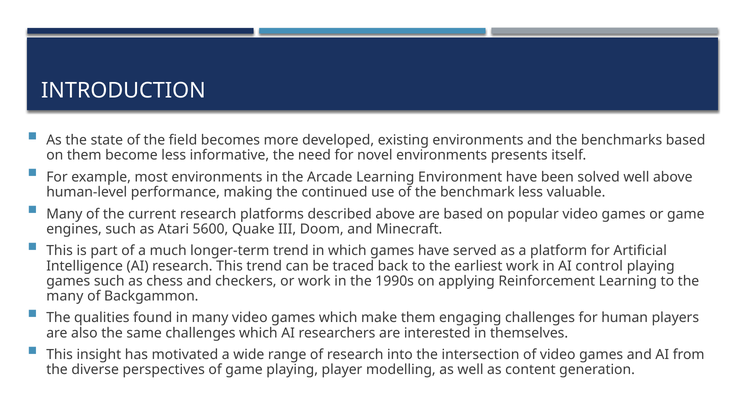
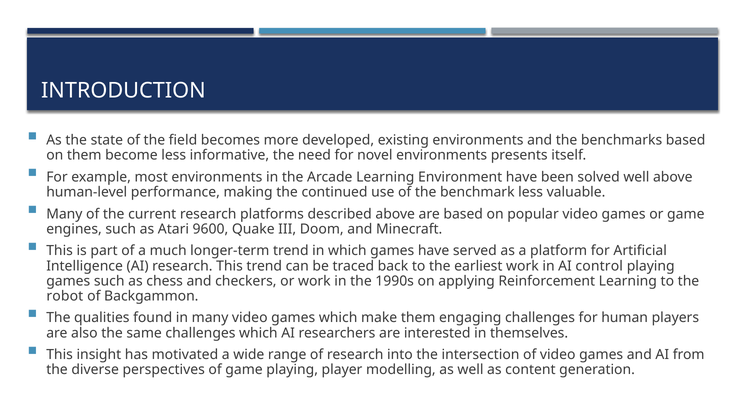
5600: 5600 -> 9600 (210, 229)
many: many -> robot (65, 296)
